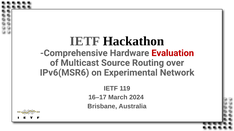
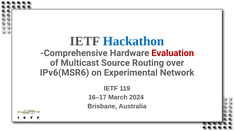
Hackathon colour: black -> blue (134, 41)
